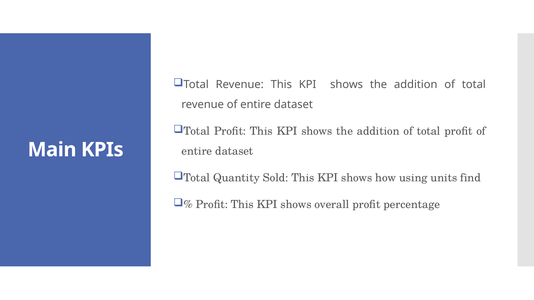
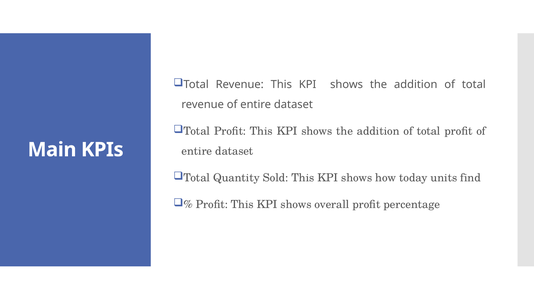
using: using -> today (413, 178)
